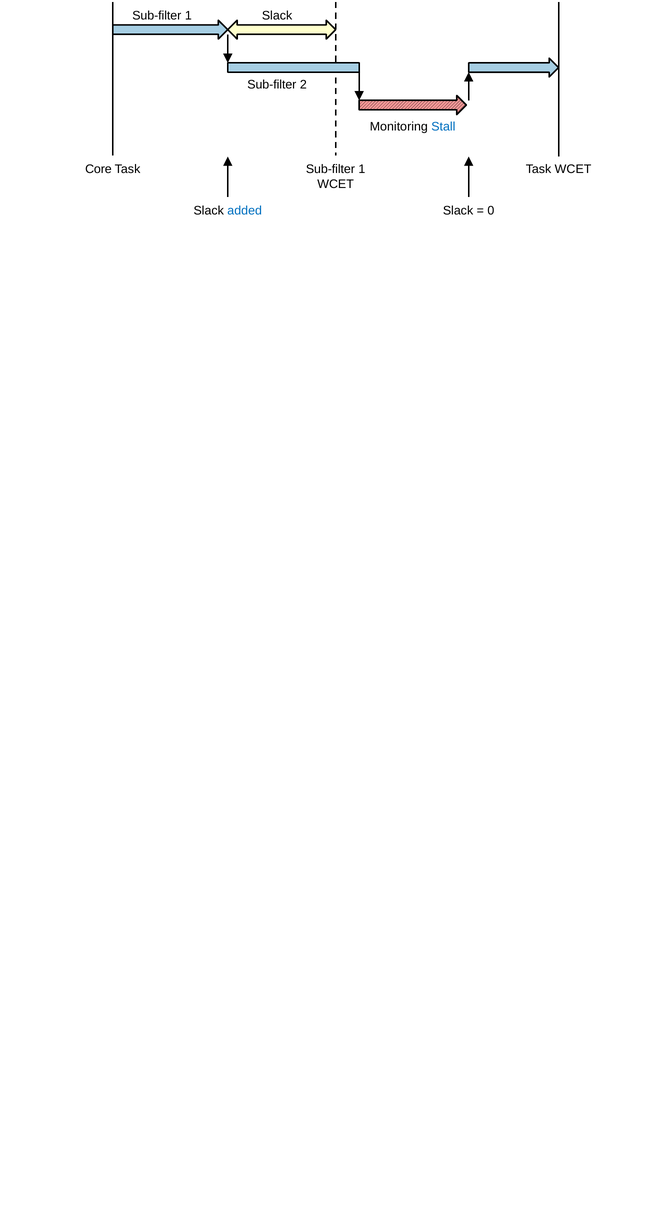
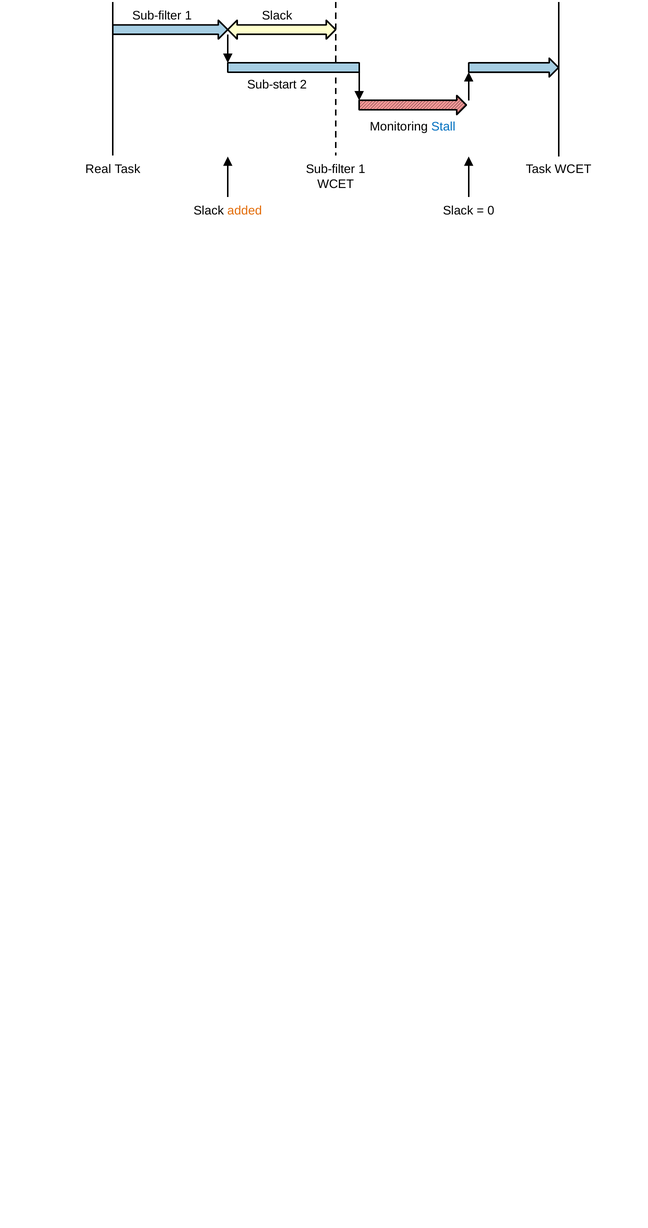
Sub-filter: Sub-filter -> Sub-start (272, 84)
Core: Core -> Real (98, 170)
added colour: blue -> orange (245, 211)
